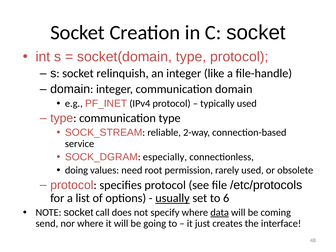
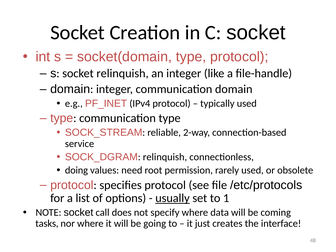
SOCK_DGRAM especially: especially -> relinquish (165, 157)
6: 6 -> 1 (226, 198)
data underline: present -> none (220, 212)
send: send -> tasks (47, 224)
